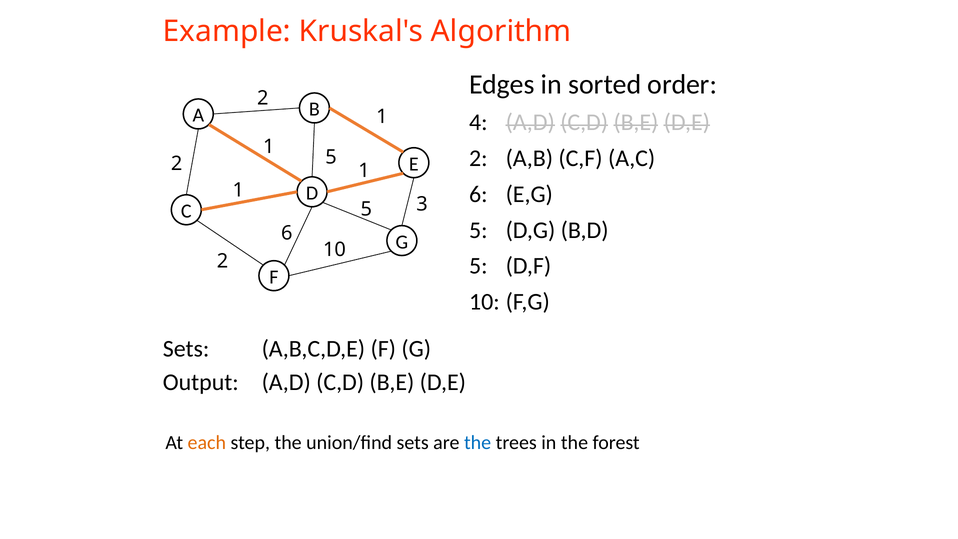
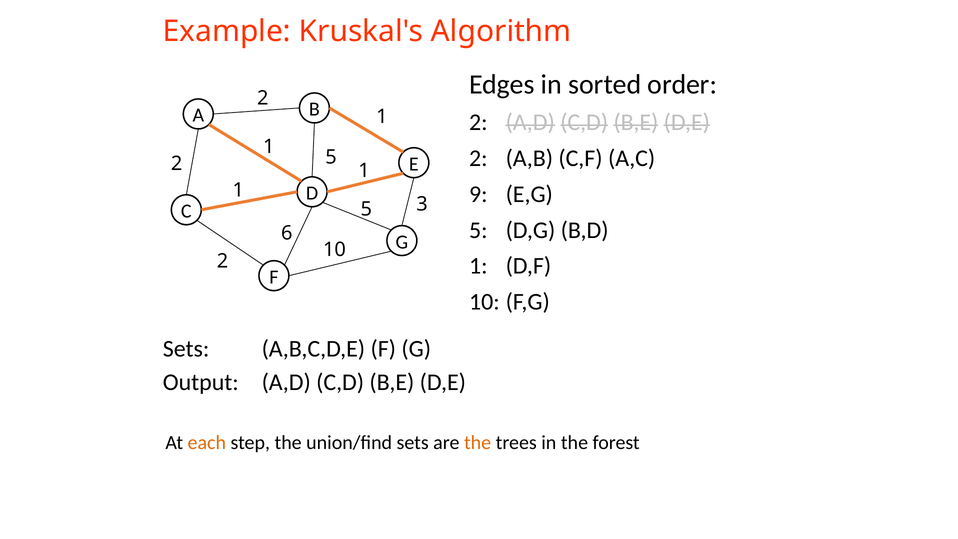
4: 4 -> 2 (478, 123)
6: 6 -> 9 (478, 194)
5: 5 -> 1 (478, 266)
the colour: blue -> orange (478, 443)
